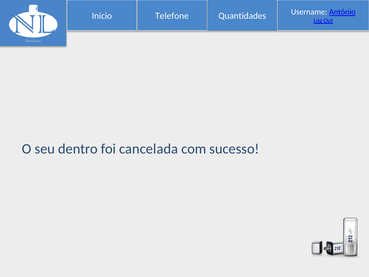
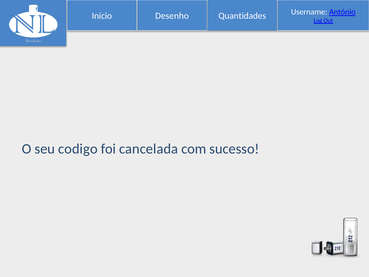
Telefone: Telefone -> Desenho (172, 16)
dentro: dentro -> codigo (78, 149)
